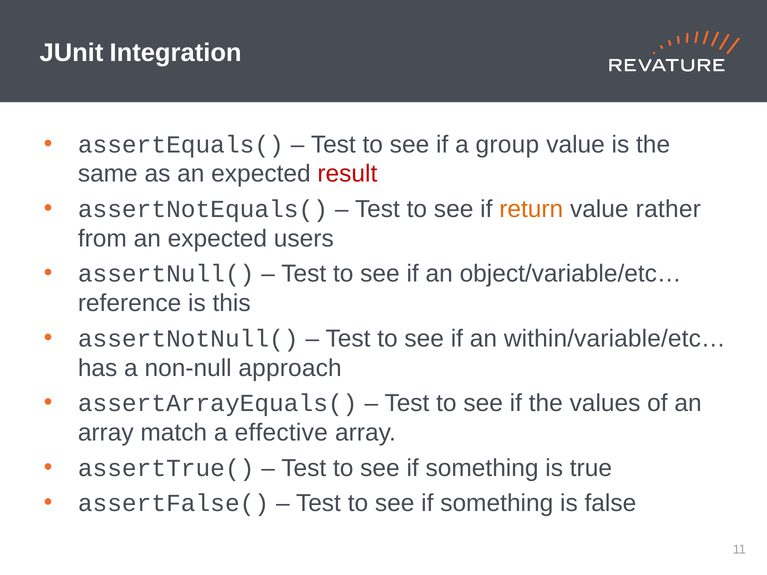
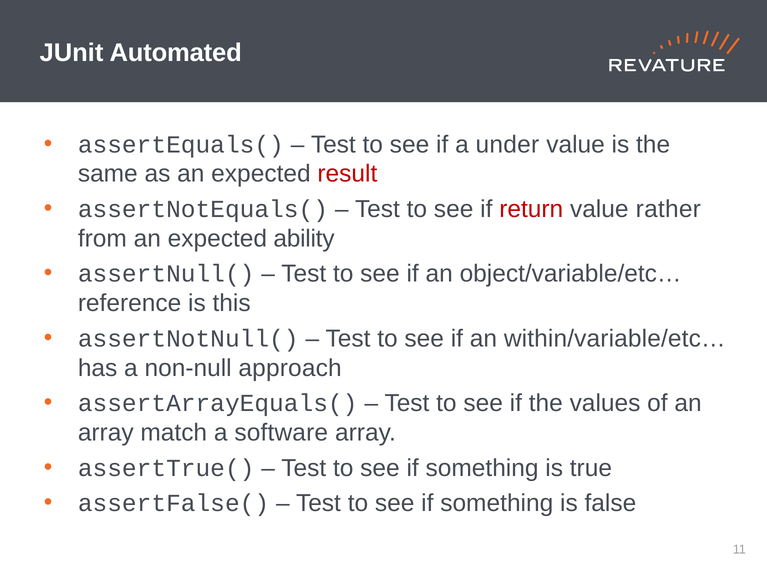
Integration: Integration -> Automated (176, 53)
group: group -> under (507, 145)
return colour: orange -> red (531, 209)
users: users -> ability (304, 239)
effective: effective -> software (281, 433)
